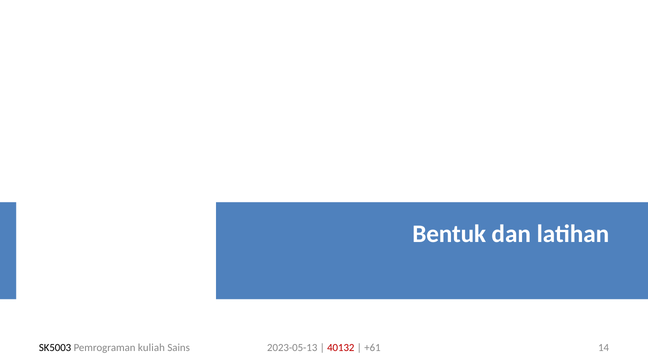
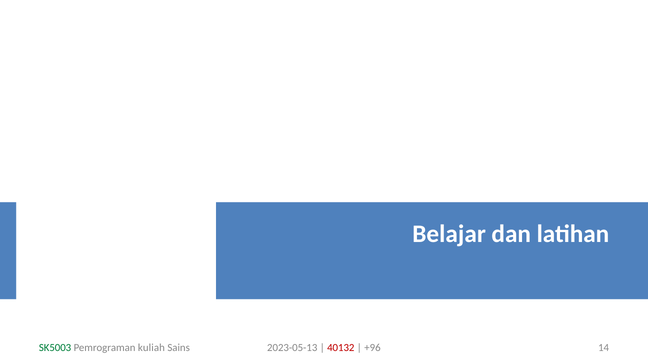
Bentuk: Bentuk -> Belajar (449, 234)
SK5003 colour: black -> green (55, 348)
+61: +61 -> +96 (372, 348)
